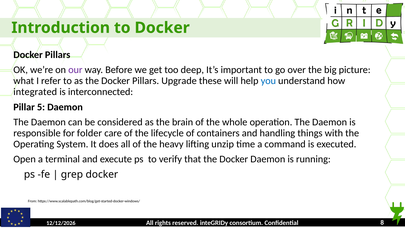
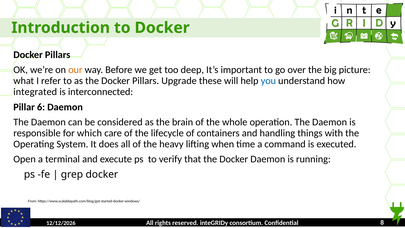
our colour: purple -> orange (75, 70)
5: 5 -> 6 (41, 107)
folder: folder -> which (89, 133)
unzip: unzip -> when (223, 144)
